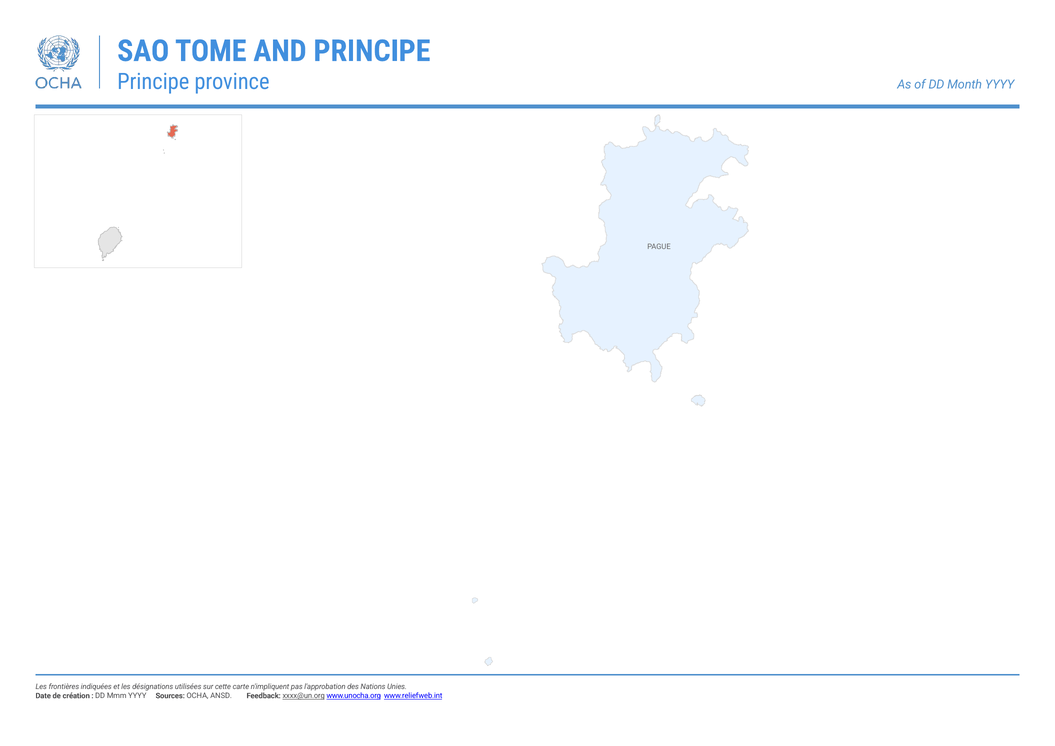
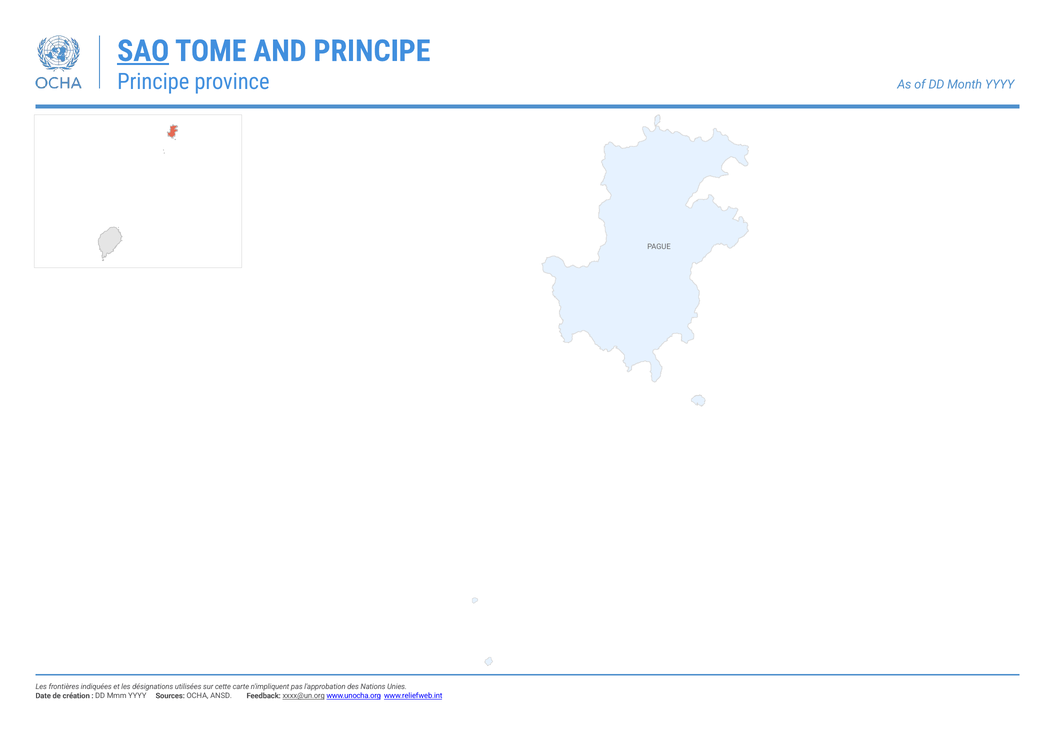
SAO underline: none -> present (143, 51)
